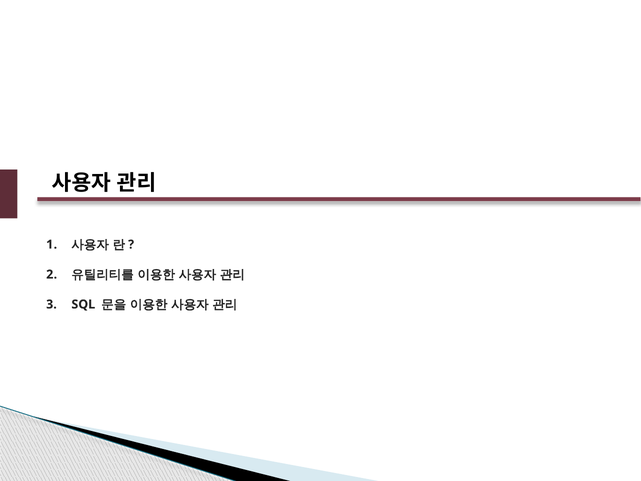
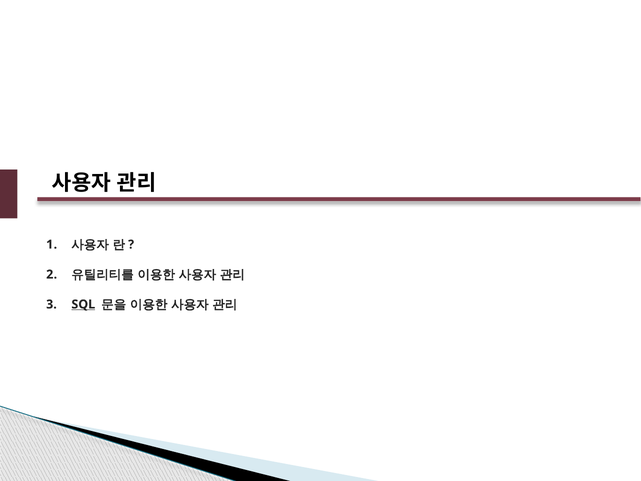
SQL underline: none -> present (83, 304)
